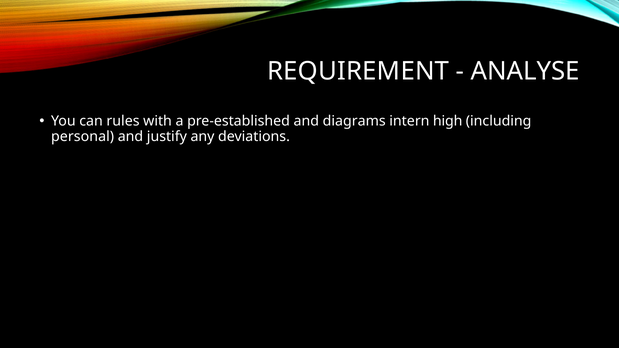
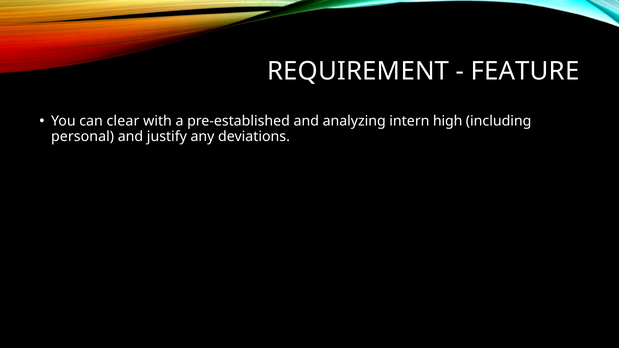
ANALYSE: ANALYSE -> FEATURE (525, 71)
rules: rules -> clear (123, 121)
diagrams: diagrams -> analyzing (354, 121)
